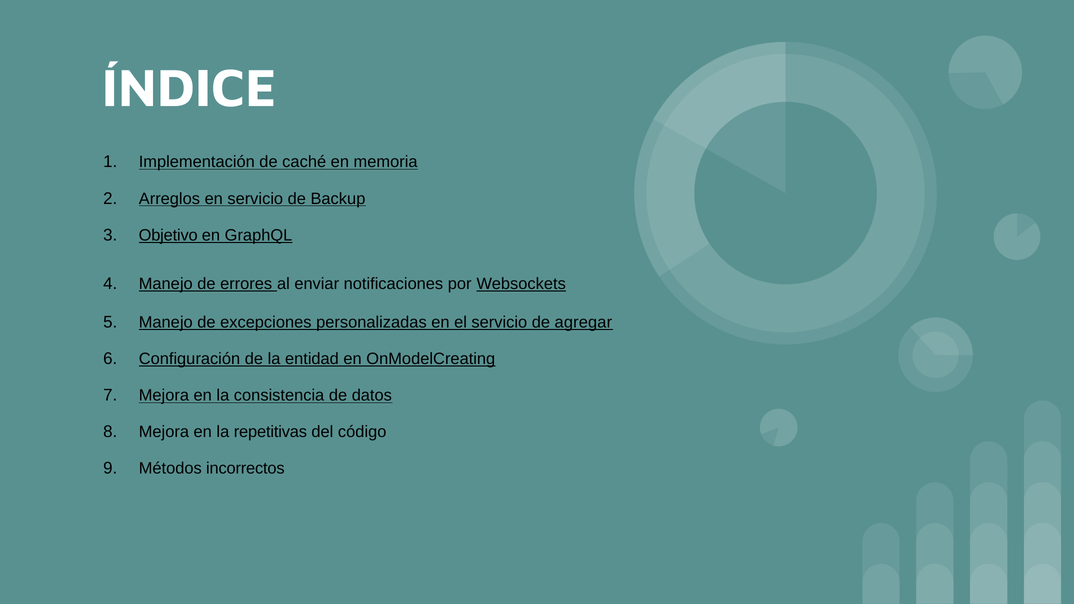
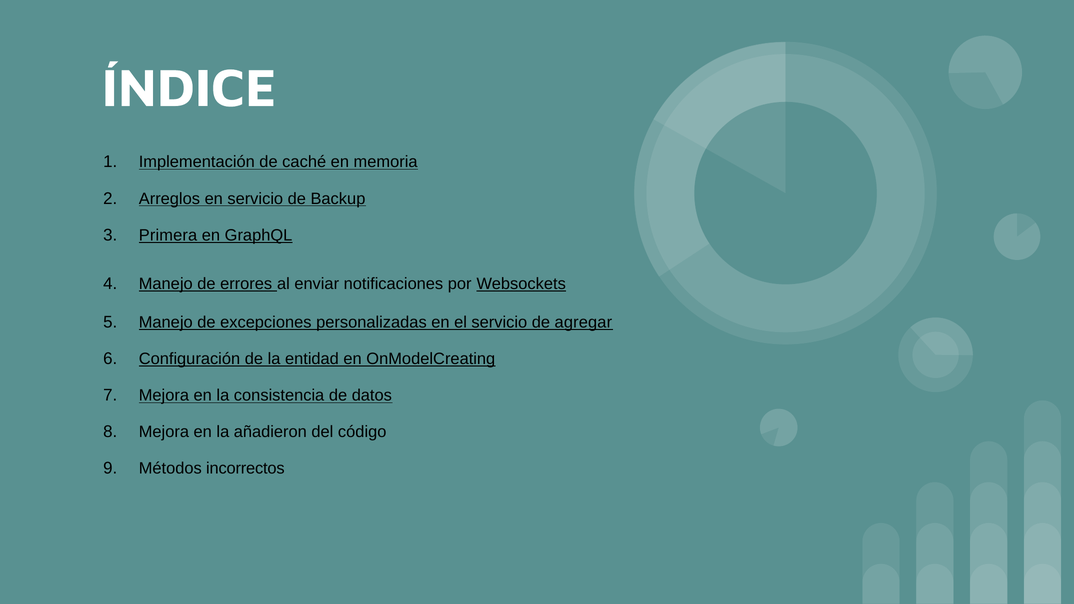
Objetivo: Objetivo -> Primera (168, 235)
repetitivas: repetitivas -> añadieron (270, 432)
